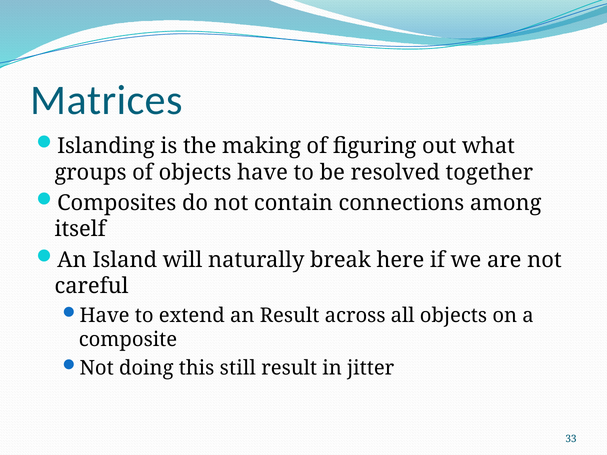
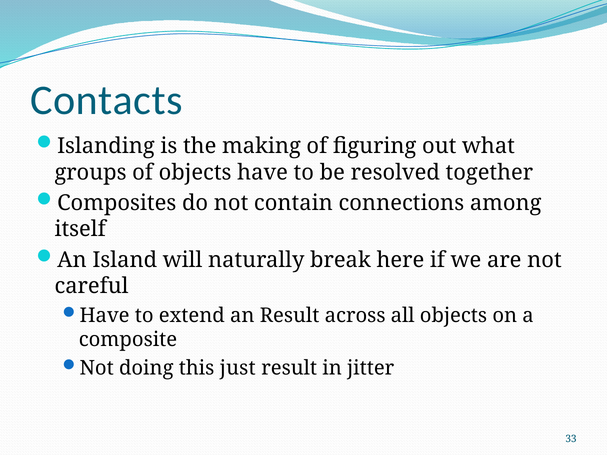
Matrices: Matrices -> Contacts (107, 100)
still: still -> just (238, 368)
